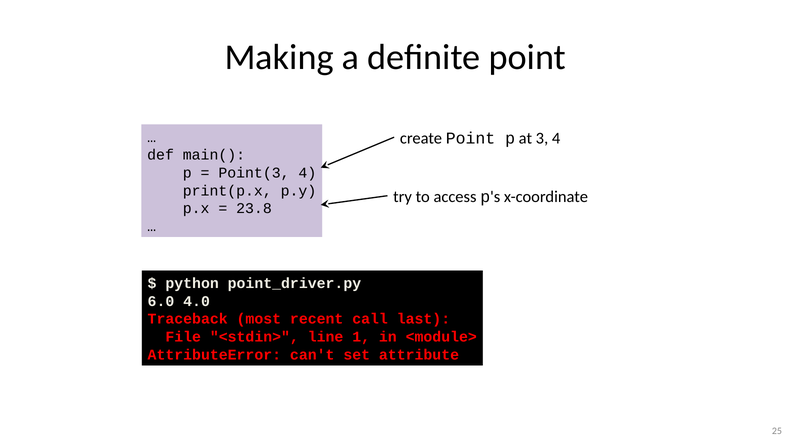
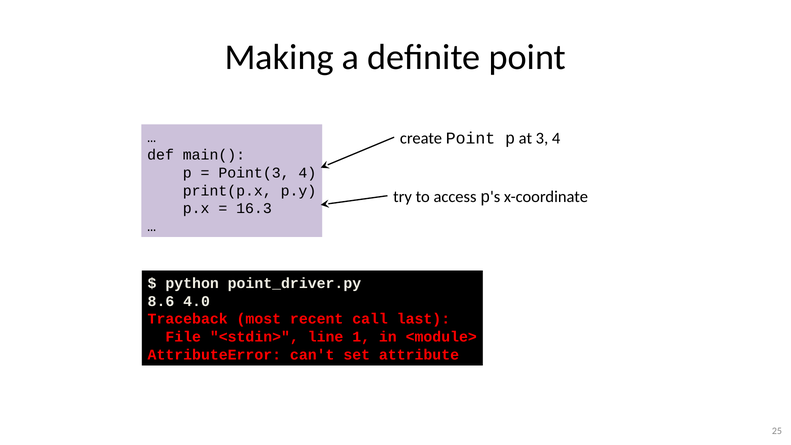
23.8: 23.8 -> 16.3 (254, 208)
6.0: 6.0 -> 8.6 (161, 301)
